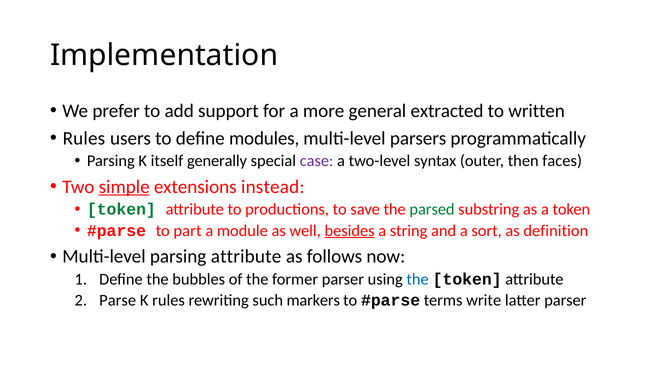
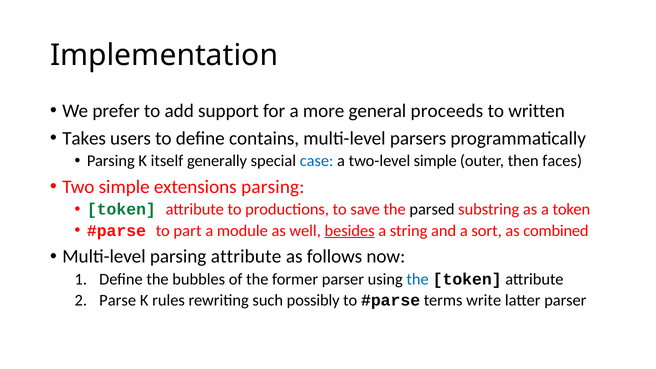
extracted: extracted -> proceeds (447, 111)
Rules: Rules -> Takes (84, 138)
modules: modules -> contains (264, 138)
case colour: purple -> blue (317, 161)
two-level syntax: syntax -> simple (435, 161)
simple underline: present -> none (124, 187)
extensions instead: instead -> parsing (273, 187)
parsed colour: green -> black (432, 210)
definition: definition -> combined (556, 231)
markers: markers -> possibly (313, 300)
